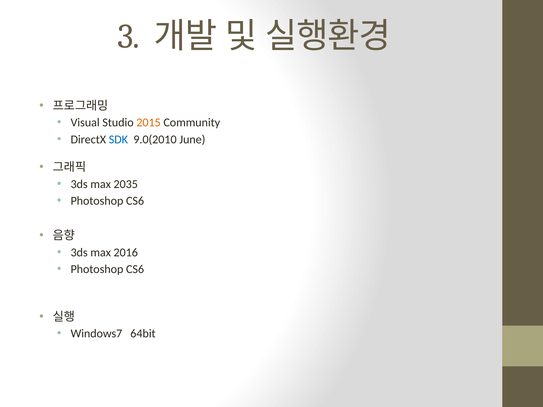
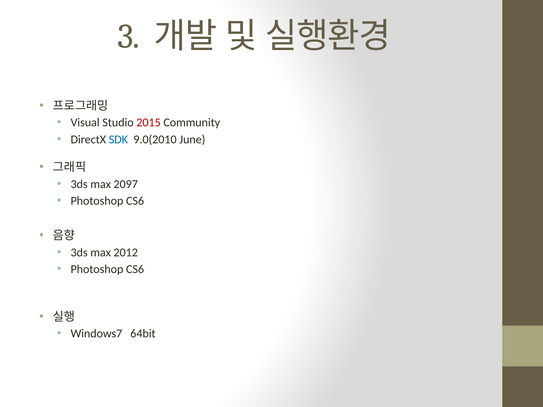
2015 colour: orange -> red (149, 123)
2035: 2035 -> 2097 (126, 184)
2016: 2016 -> 2012 (126, 253)
